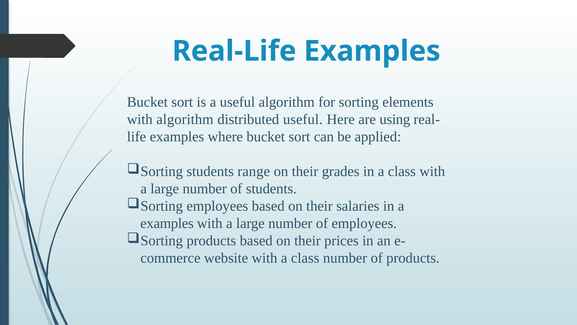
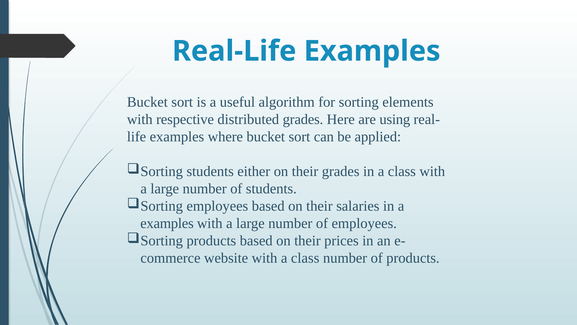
with algorithm: algorithm -> respective (185, 119)
distributed useful: useful -> grades (303, 119)
range: range -> either (254, 171)
